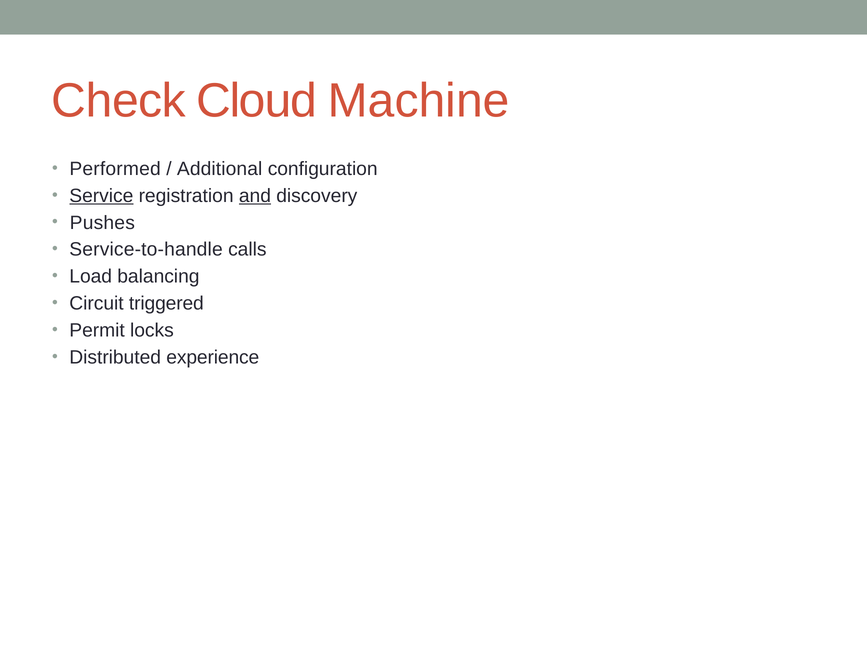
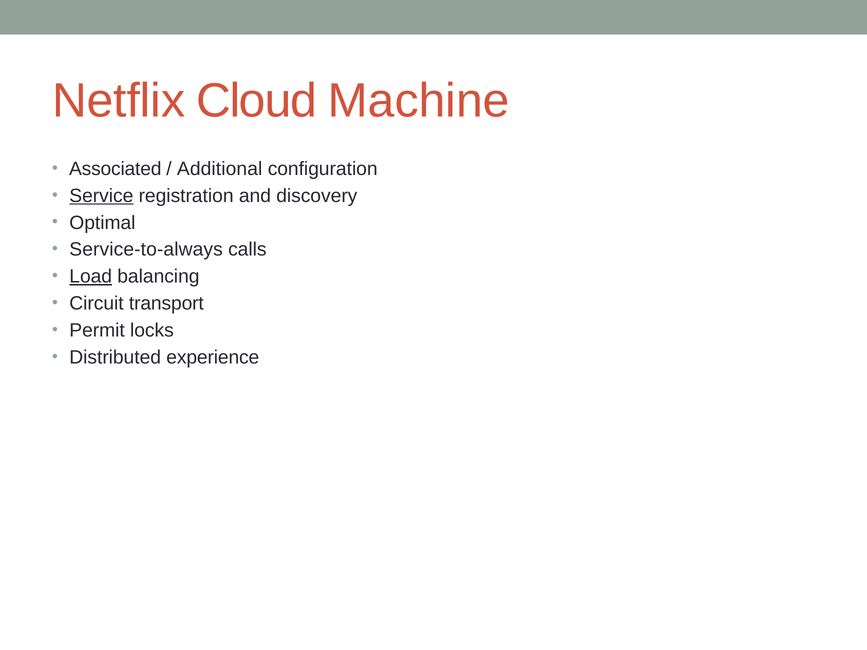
Check: Check -> Netflix (119, 101)
Performed: Performed -> Associated (115, 169)
and underline: present -> none (255, 196)
Pushes: Pushes -> Optimal (102, 223)
Service-to-handle: Service-to-handle -> Service-to-always (146, 250)
Load underline: none -> present (91, 277)
triggered: triggered -> transport (166, 304)
